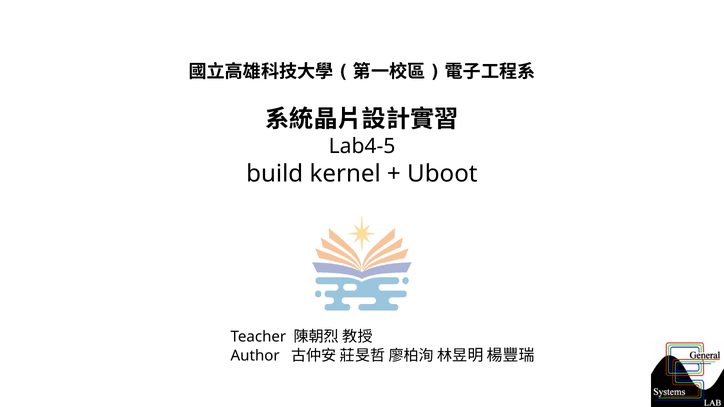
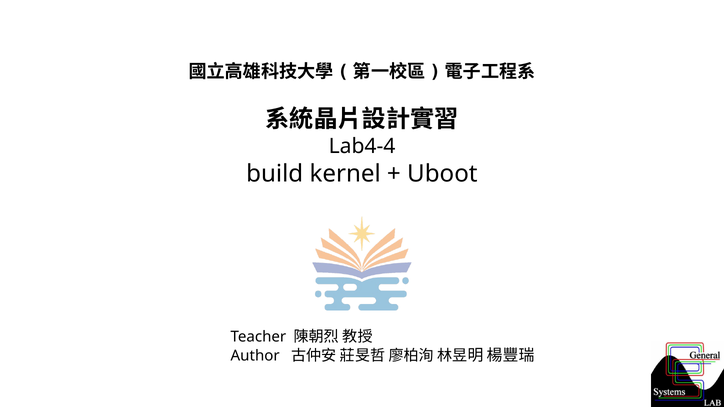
Lab4-5: Lab4-5 -> Lab4-4 (362, 146)
